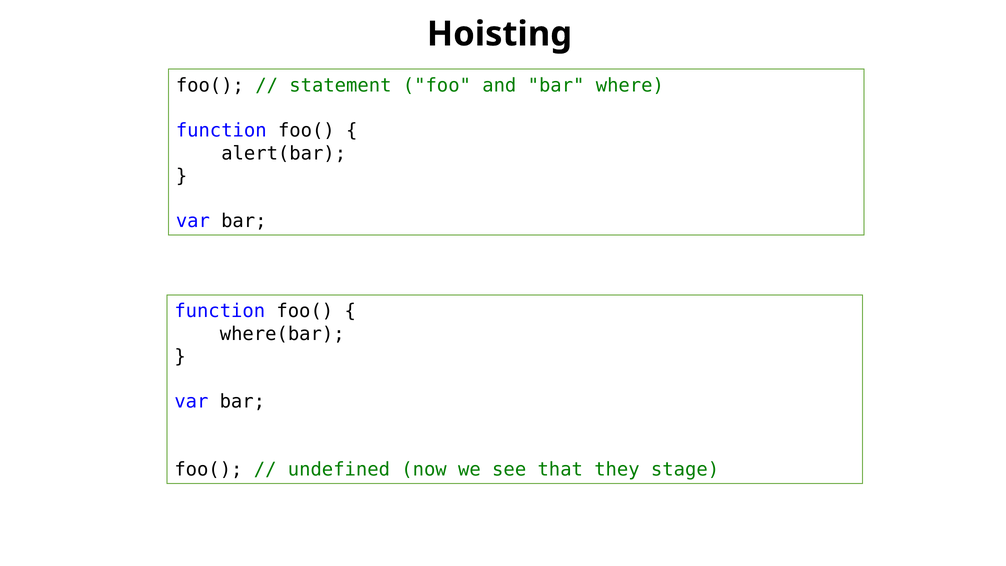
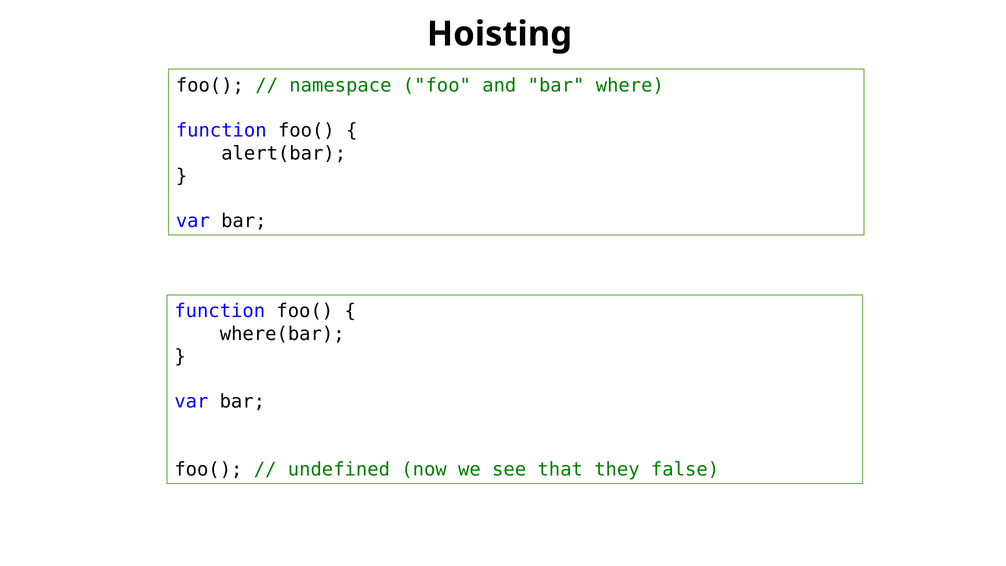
statement: statement -> namespace (340, 85)
stage: stage -> false (685, 470)
